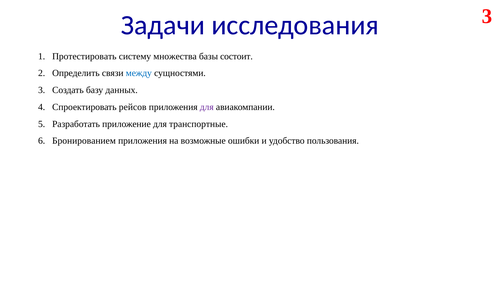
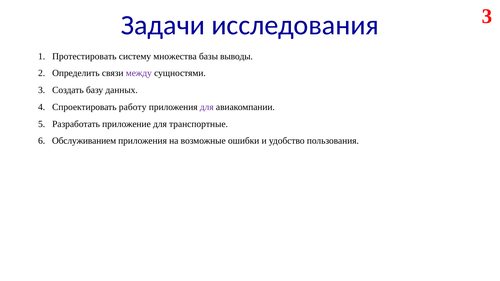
состоит: состоит -> выводы (236, 56)
между colour: blue -> purple (139, 73)
рейсов: рейсов -> работу (133, 107)
Бронированием: Бронированием -> Обслуживанием (84, 141)
